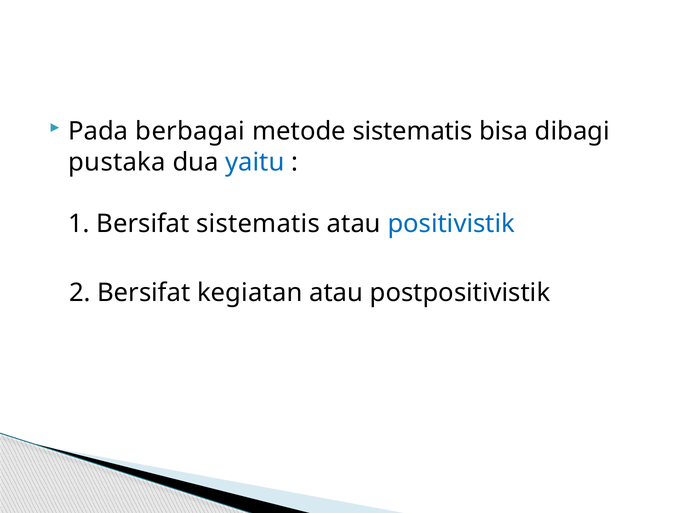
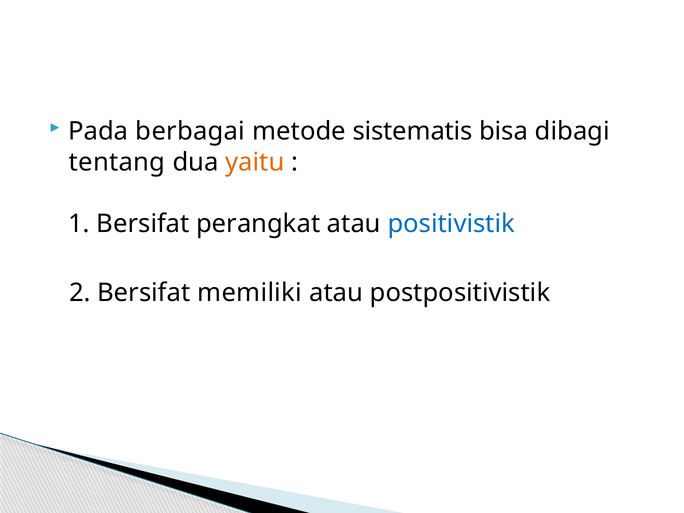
pustaka: pustaka -> tentang (117, 162)
yaitu colour: blue -> orange (255, 162)
Bersifat sistematis: sistematis -> perangkat (258, 224)
kegiatan: kegiatan -> memiliki (250, 293)
